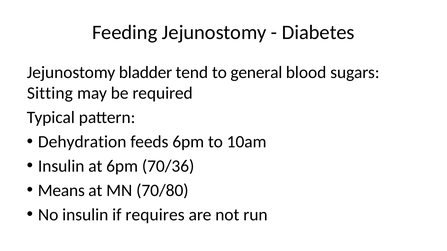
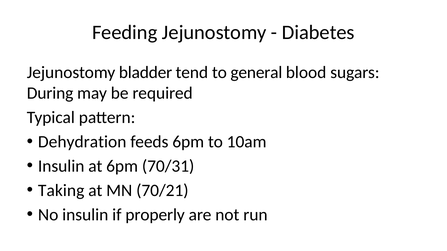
Sitting: Sitting -> During (50, 93)
70/36: 70/36 -> 70/31 (168, 166)
Means: Means -> Taking (61, 191)
70/80: 70/80 -> 70/21 (162, 191)
requires: requires -> properly (155, 215)
